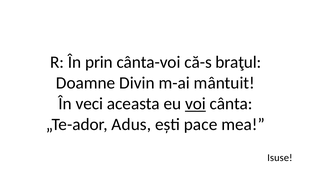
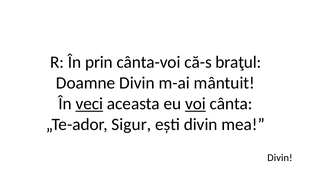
veci underline: none -> present (89, 104)
Adus: Adus -> Sigur (131, 124)
ești pace: pace -> divin (201, 124)
Isuse: Isuse -> Divin (280, 158)
